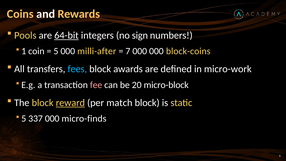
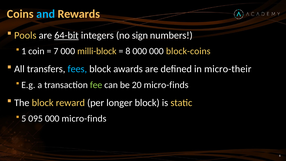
and colour: white -> light blue (46, 14)
5: 5 -> 7 (56, 51)
milli-after: milli-after -> milli-block (97, 51)
7: 7 -> 8 (128, 51)
micro-work: micro-work -> micro-their (228, 69)
fee colour: pink -> light green (96, 85)
20 micro-block: micro-block -> micro-finds (166, 85)
reward underline: present -> none (70, 103)
match: match -> longer (119, 103)
337: 337 -> 095 (36, 119)
